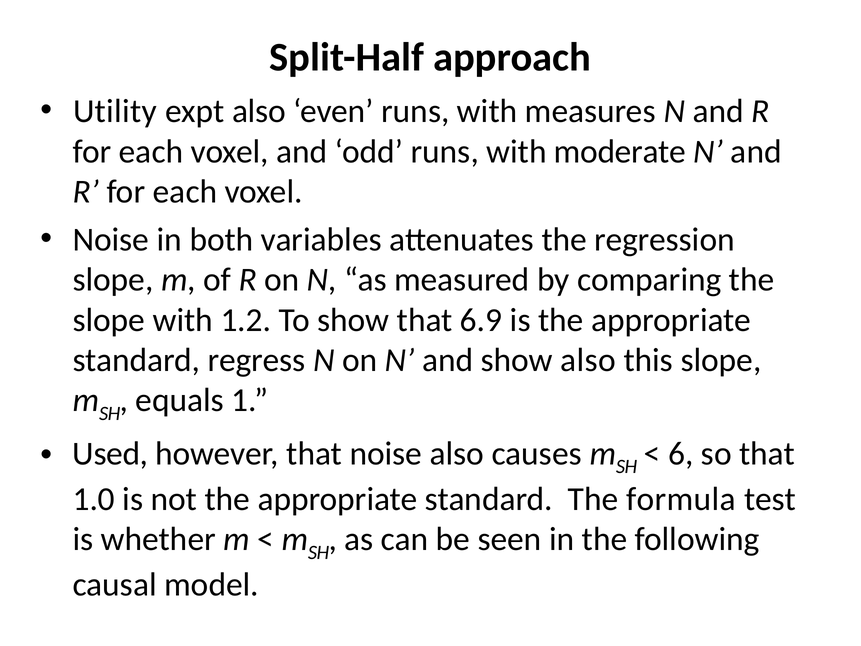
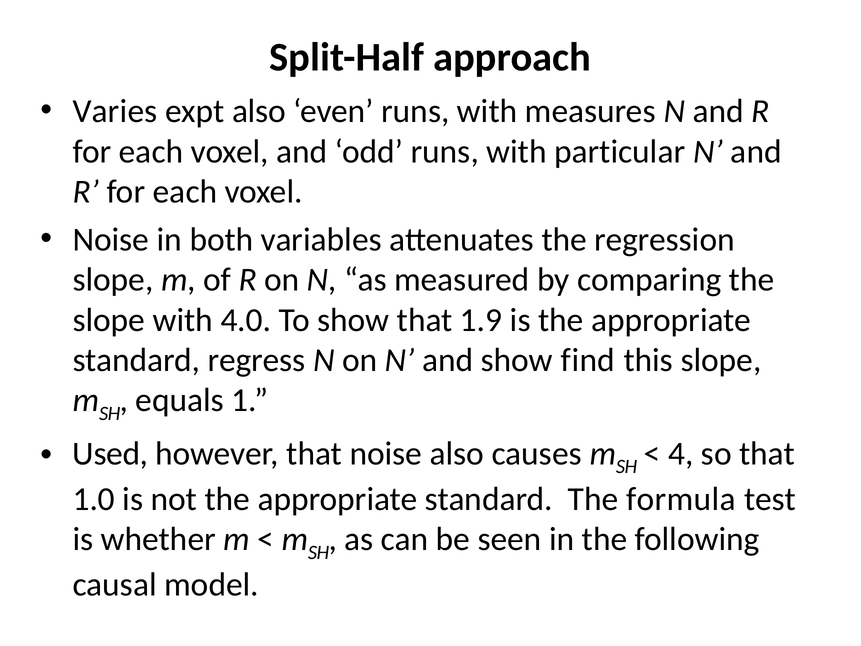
Utility: Utility -> Varies (115, 111)
moderate: moderate -> particular (620, 151)
1.2: 1.2 -> 4.0 (246, 320)
6.9: 6.9 -> 1.9 (481, 320)
show also: also -> find (588, 360)
6: 6 -> 4 (681, 453)
